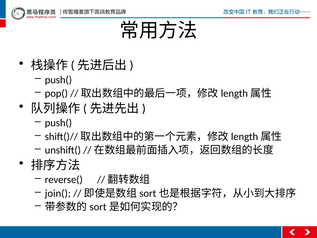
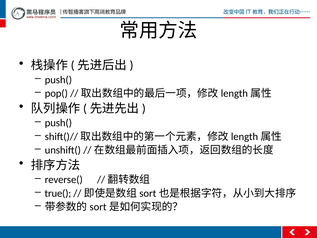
join(: join( -> true( (58, 193)
